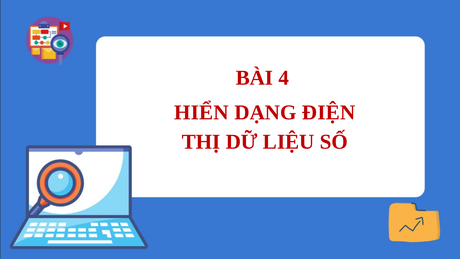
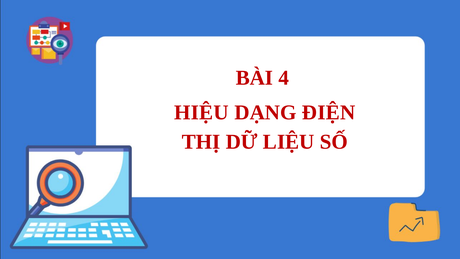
HIỂN: HIỂN -> HIỆU (202, 113)
